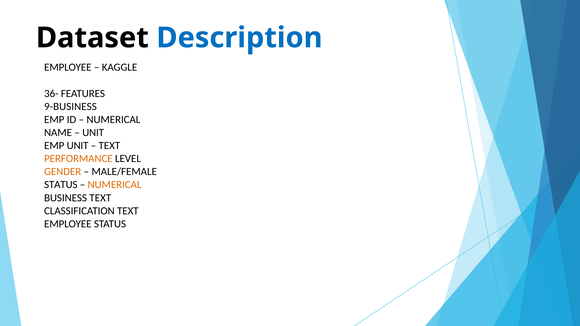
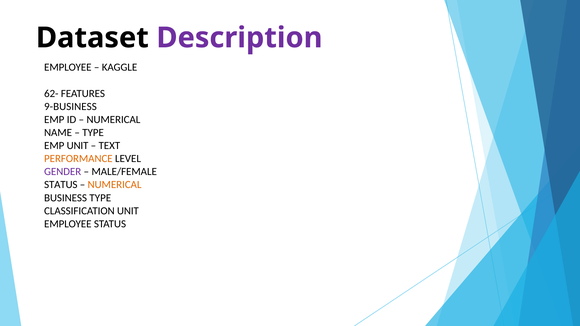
Description colour: blue -> purple (239, 38)
36-: 36- -> 62- (51, 94)
UNIT: UNIT -> TYPE (93, 133)
GENDER colour: orange -> purple (63, 172)
BUSINESS TEXT: TEXT -> TYPE (100, 198)
CLASSIFICATION TEXT: TEXT -> UNIT (128, 211)
